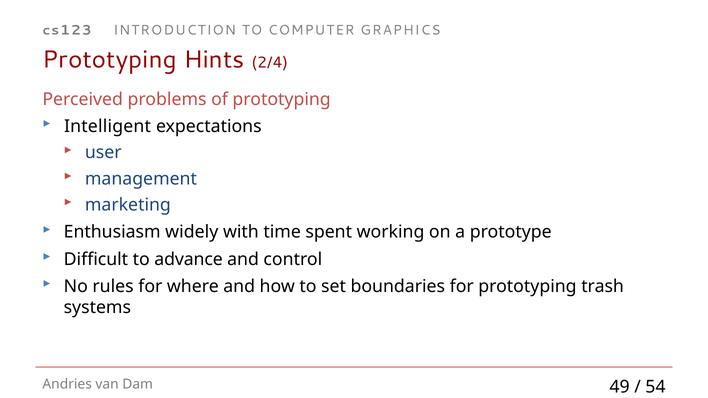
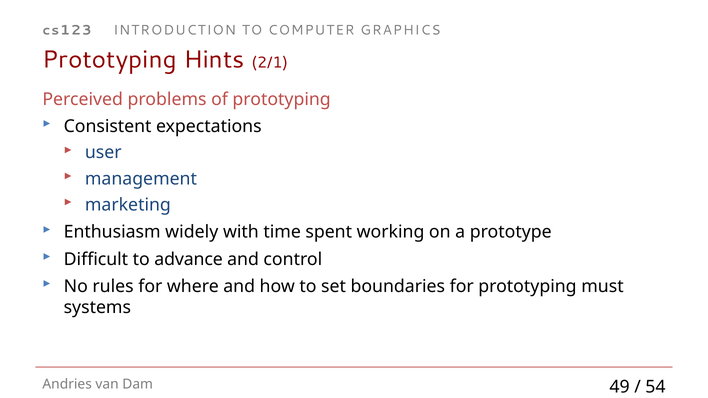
2/4: 2/4 -> 2/1 (270, 63)
Intelligent: Intelligent -> Consistent (108, 127)
trash: trash -> must (602, 287)
